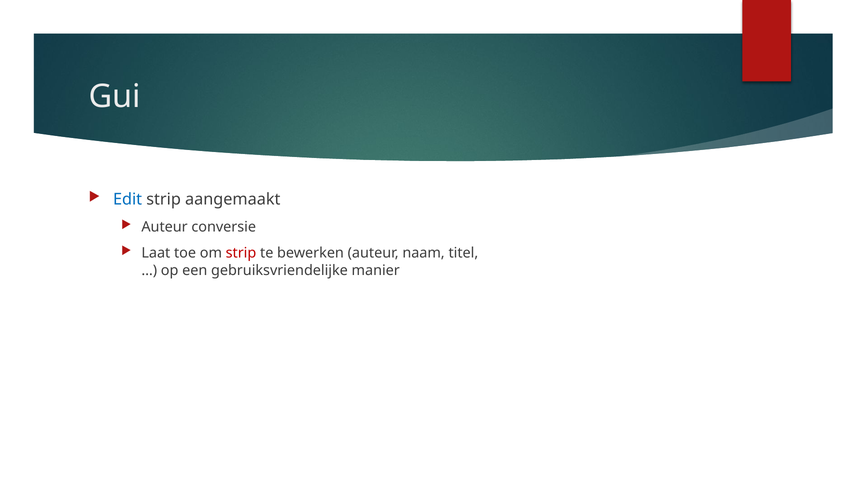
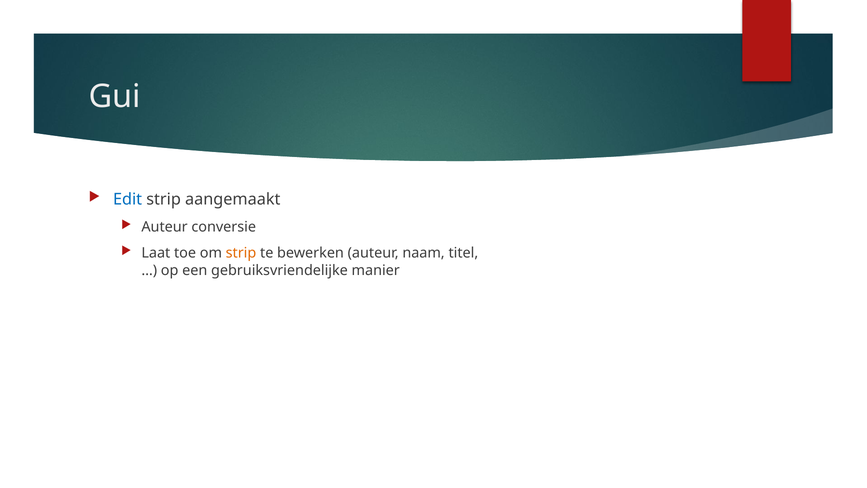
strip colour: red -> orange (241, 253)
